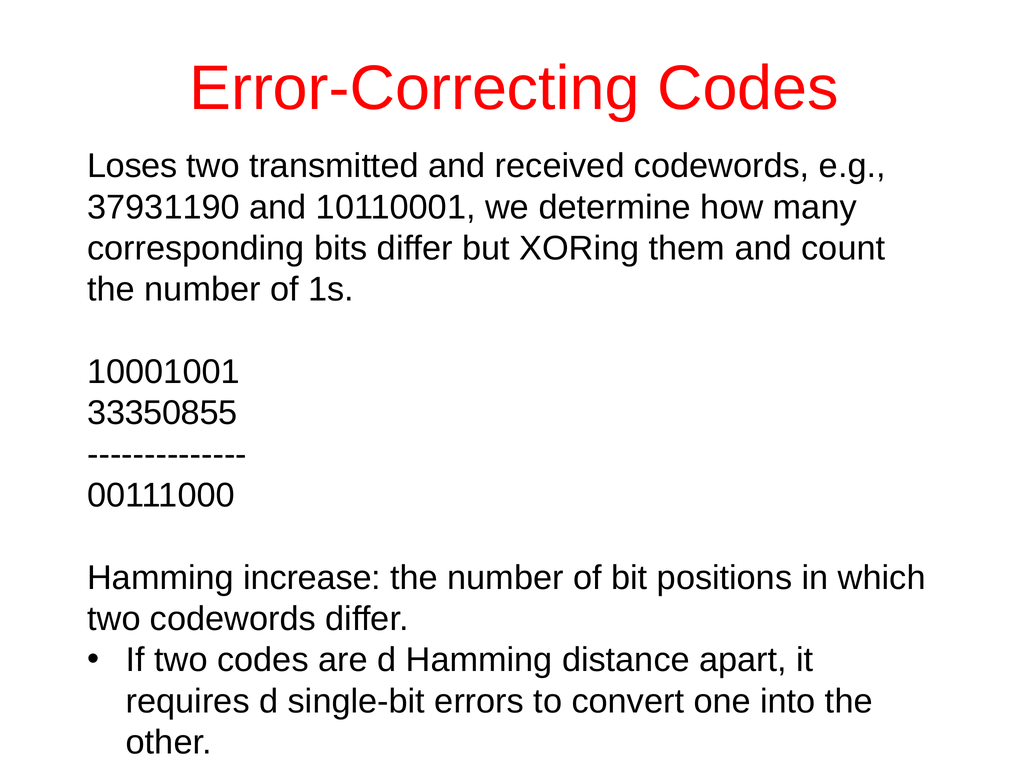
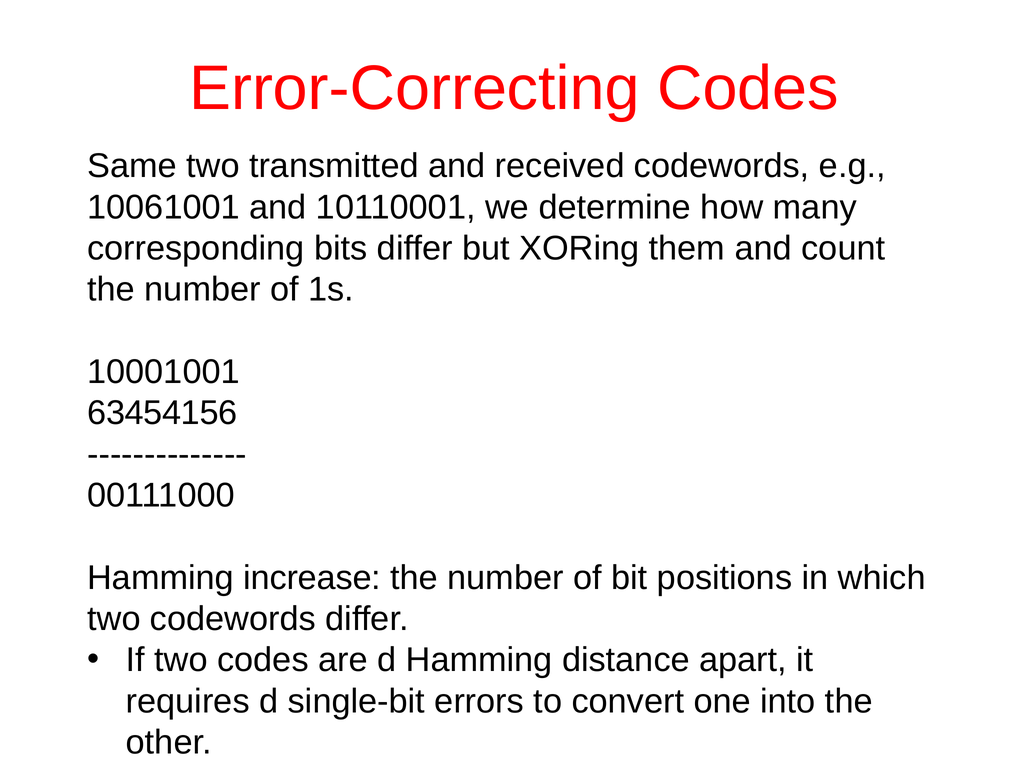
Loses: Loses -> Same (132, 166)
37931190: 37931190 -> 10061001 (164, 207)
33350855: 33350855 -> 63454156 (162, 413)
